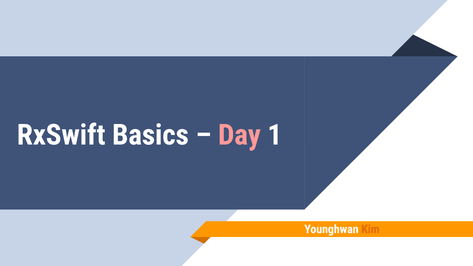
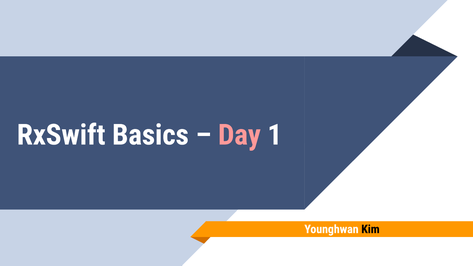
Kim colour: orange -> black (370, 229)
